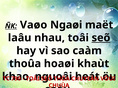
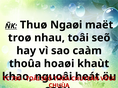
Vaøo: Vaøo -> Thuø (34, 25)
laâu: laâu -> troø (20, 38)
seõ underline: present -> none (101, 38)
